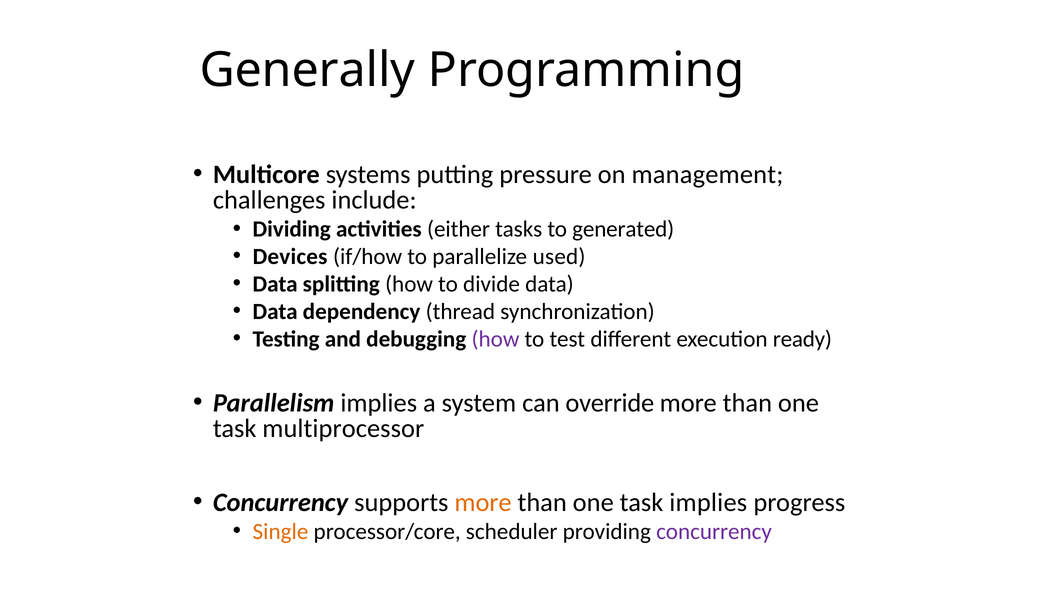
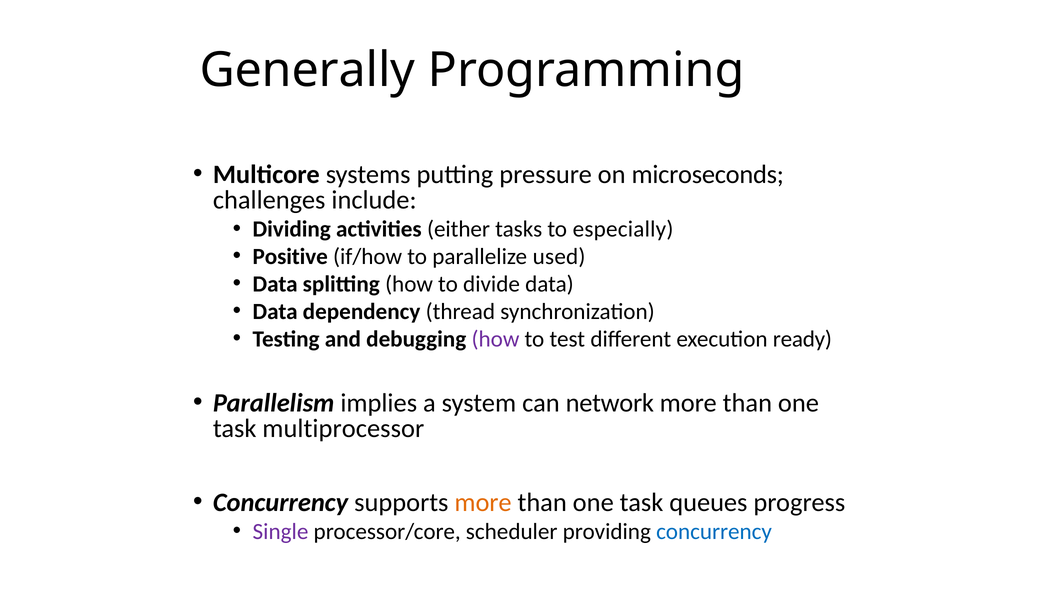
management: management -> microseconds (708, 174)
generated: generated -> especially (623, 229)
Devices: Devices -> Positive (290, 257)
override: override -> network (610, 403)
task implies: implies -> queues (708, 503)
Single colour: orange -> purple (281, 532)
concurrency colour: purple -> blue (714, 532)
